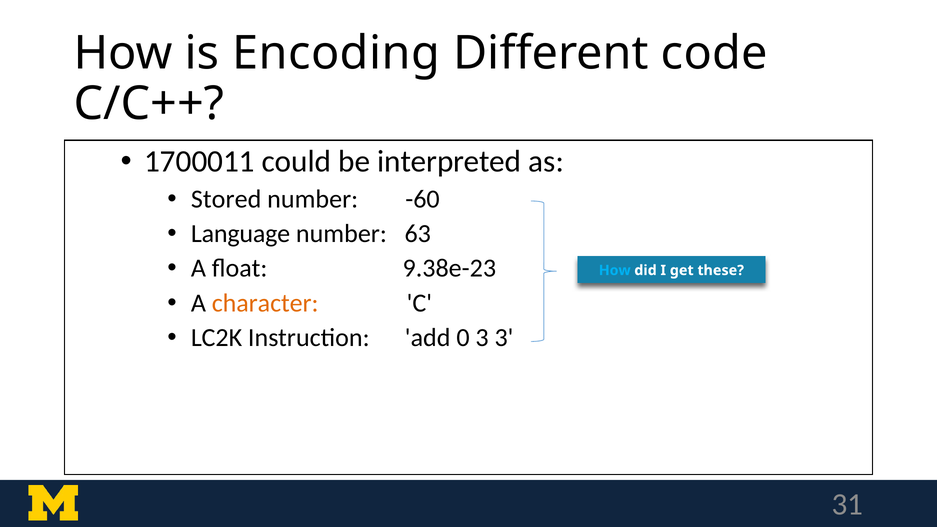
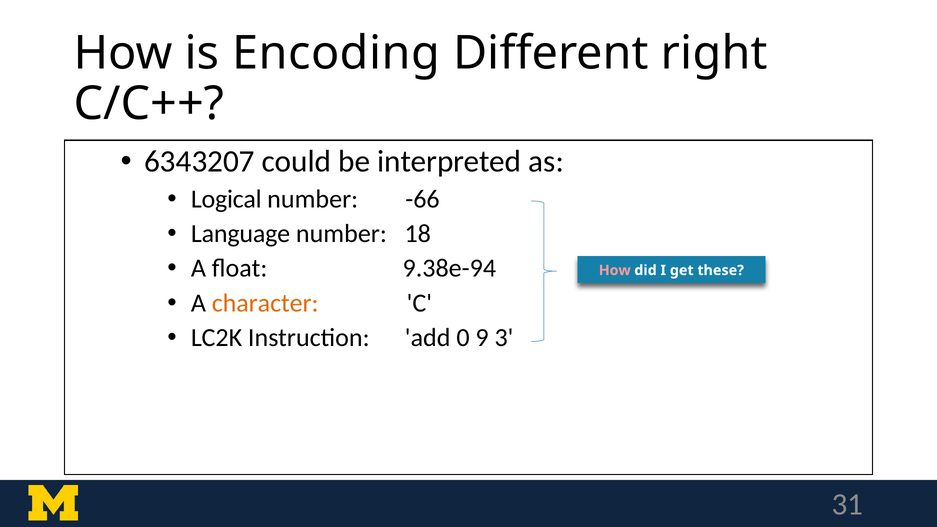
code: code -> right (714, 53)
1700011: 1700011 -> 6343207 (199, 162)
Stored: Stored -> Logical (226, 199)
-60: -60 -> -66 (422, 199)
63: 63 -> 18 (418, 234)
9.38e-23: 9.38e-23 -> 9.38e-94 (449, 268)
How colour: light blue -> pink (615, 270)
0 3: 3 -> 9 (482, 338)
